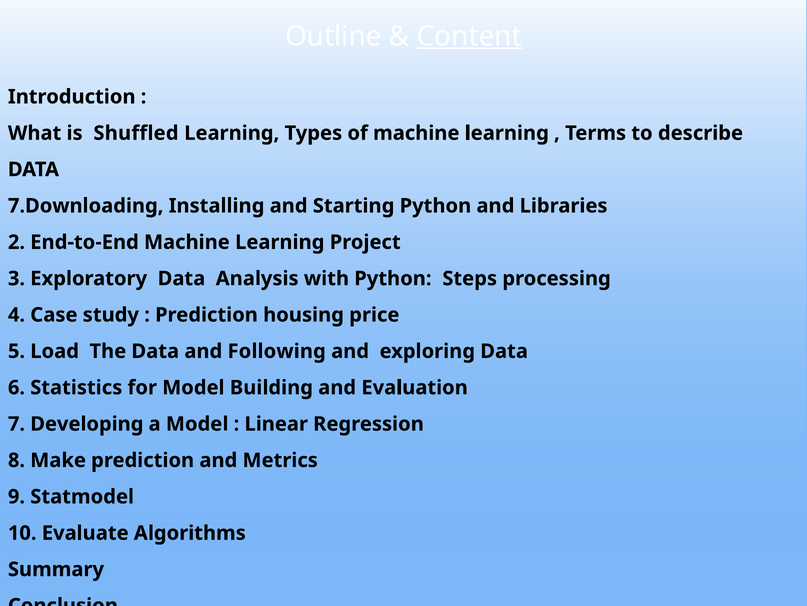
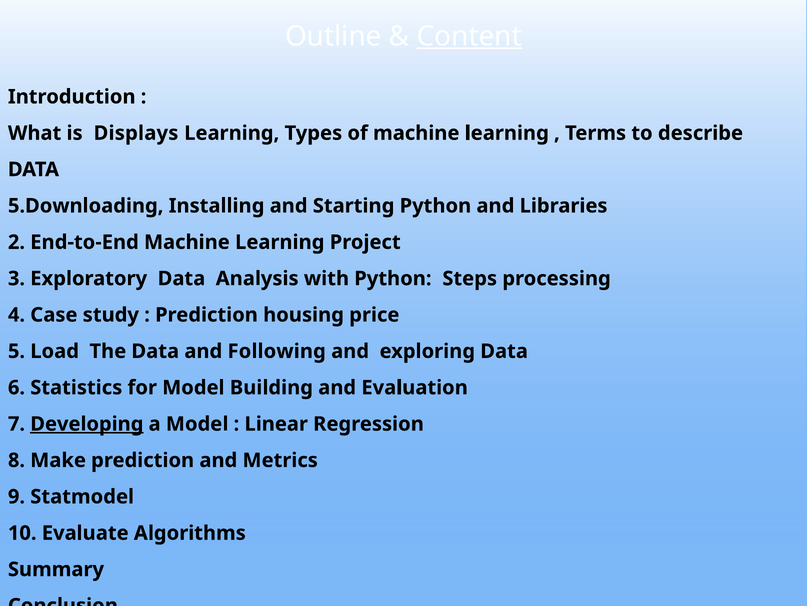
Shuffled: Shuffled -> Displays (136, 133)
7.Downloading: 7.Downloading -> 5.Downloading (86, 206)
Developing underline: none -> present (87, 423)
